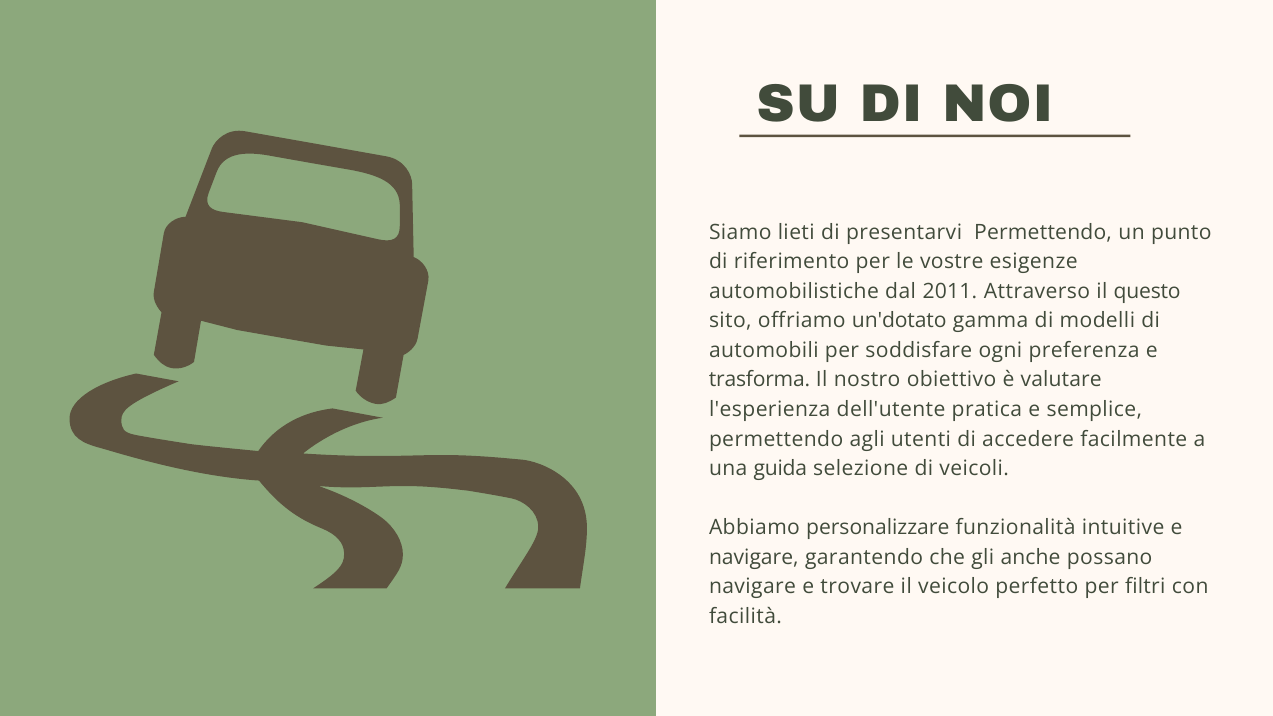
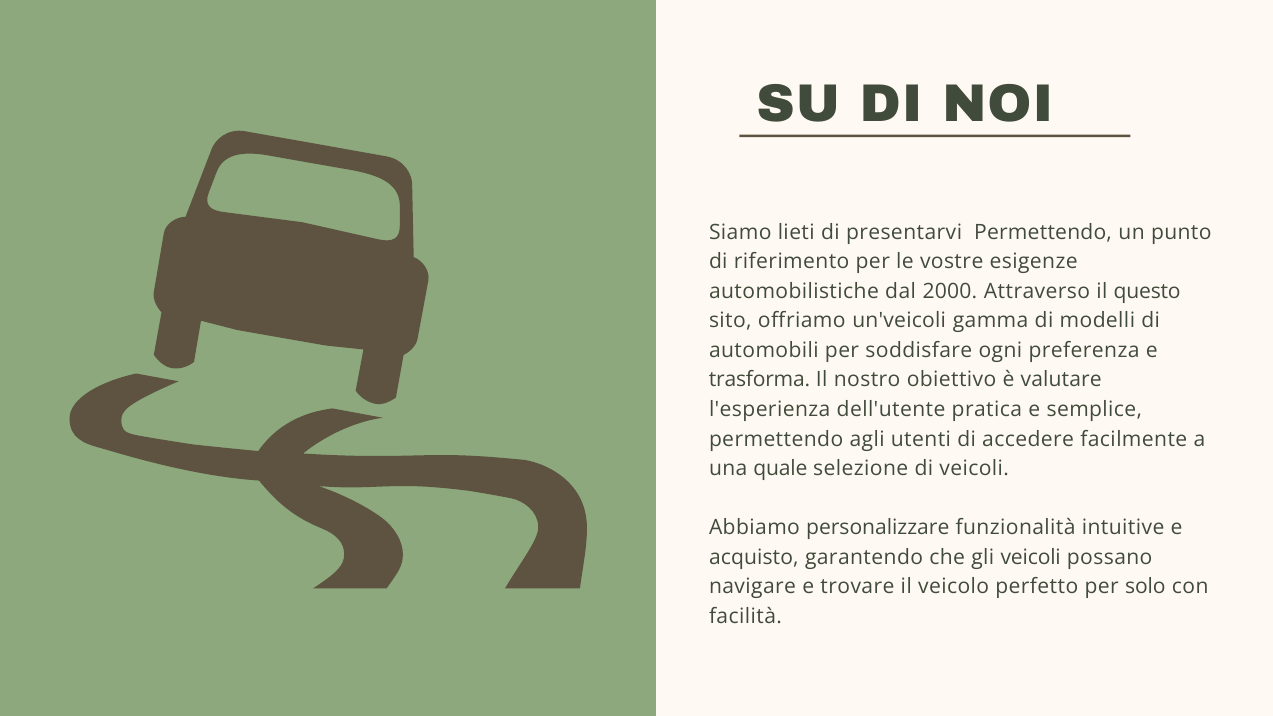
2011: 2011 -> 2000 (950, 291)
un'dotato: un'dotato -> un'veicoli (899, 321)
guida: guida -> quale (780, 469)
navigare: navigare -> acquisto (754, 557)
gli anche: anche -> veicoli (1031, 557)
filtri: filtri -> solo (1145, 587)
